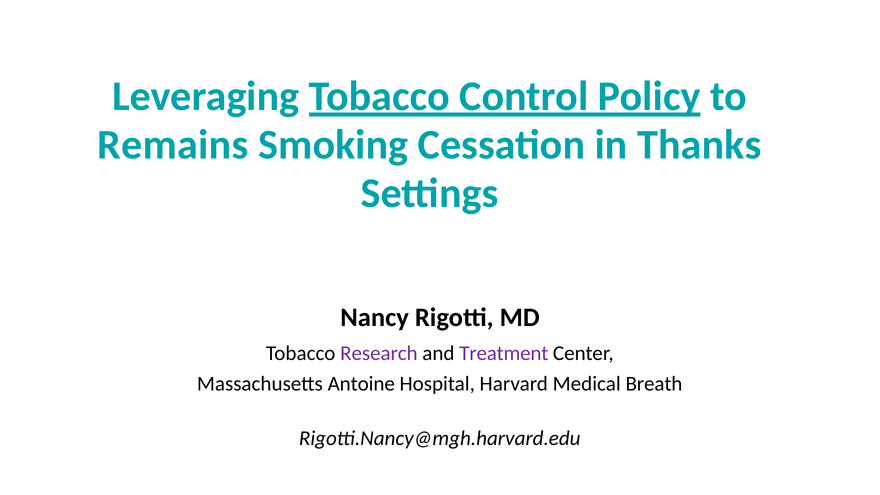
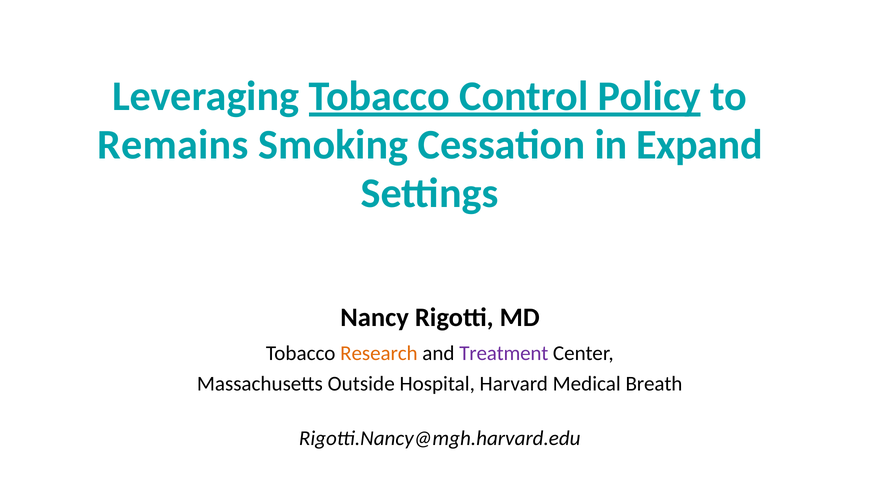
Thanks: Thanks -> Expand (699, 145)
Research colour: purple -> orange (379, 353)
Antoine: Antoine -> Outside (361, 384)
